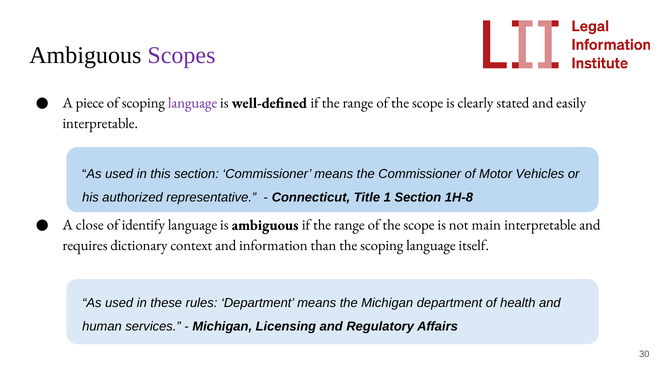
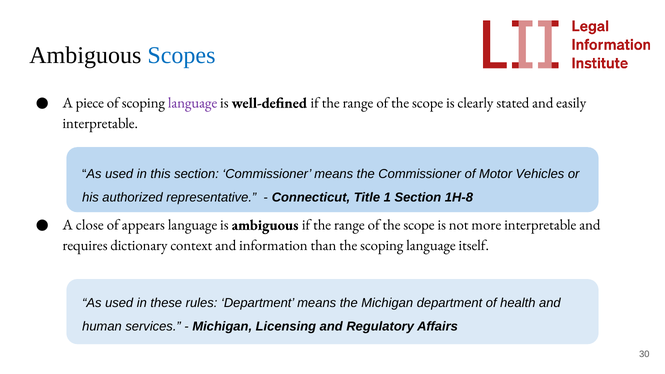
Scopes colour: purple -> blue (181, 55)
identify: identify -> appears (143, 225)
main: main -> more (486, 225)
